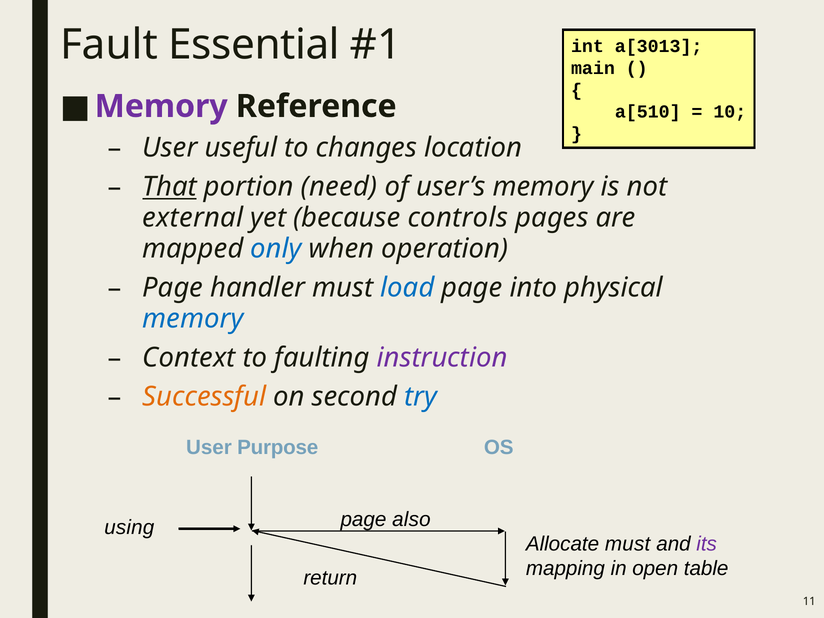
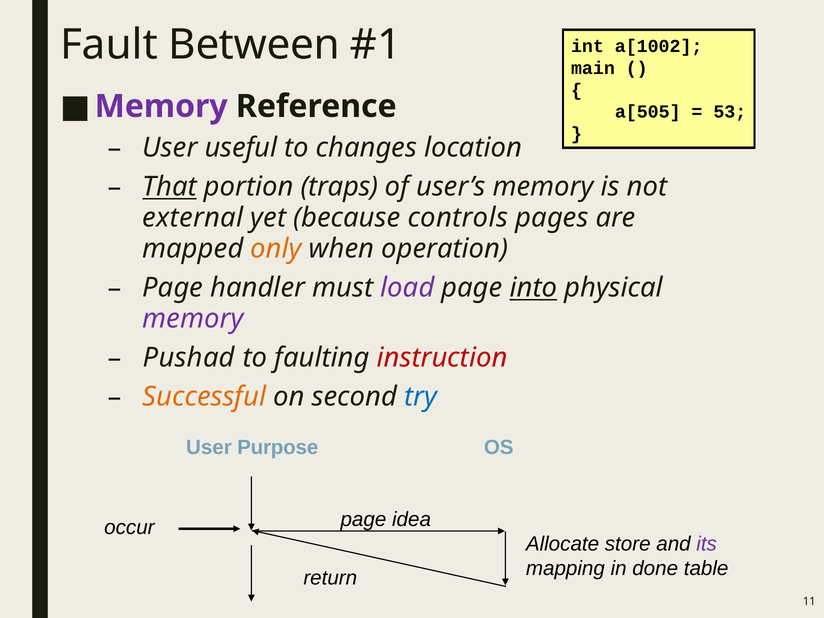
Essential: Essential -> Between (254, 45)
a[3013: a[3013 -> a[1002 (659, 46)
a[510: a[510 -> a[505 (648, 112)
10: 10 -> 53 (730, 112)
need: need -> traps (339, 187)
only colour: blue -> orange (276, 249)
load colour: blue -> purple (407, 288)
into underline: none -> present (533, 288)
memory colour: blue -> purple (193, 319)
Context: Context -> Pushad (189, 358)
instruction colour: purple -> red (442, 358)
also: also -> idea (412, 519)
using: using -> occur (129, 527)
Allocate must: must -> store (628, 544)
open: open -> done (655, 569)
